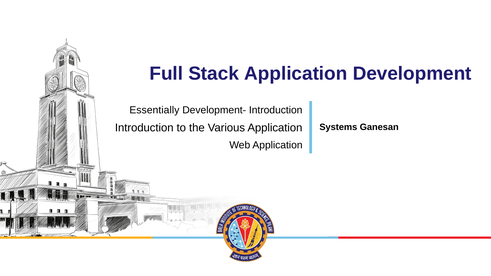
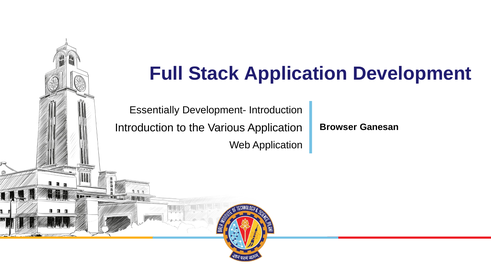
Systems: Systems -> Browser (338, 127)
